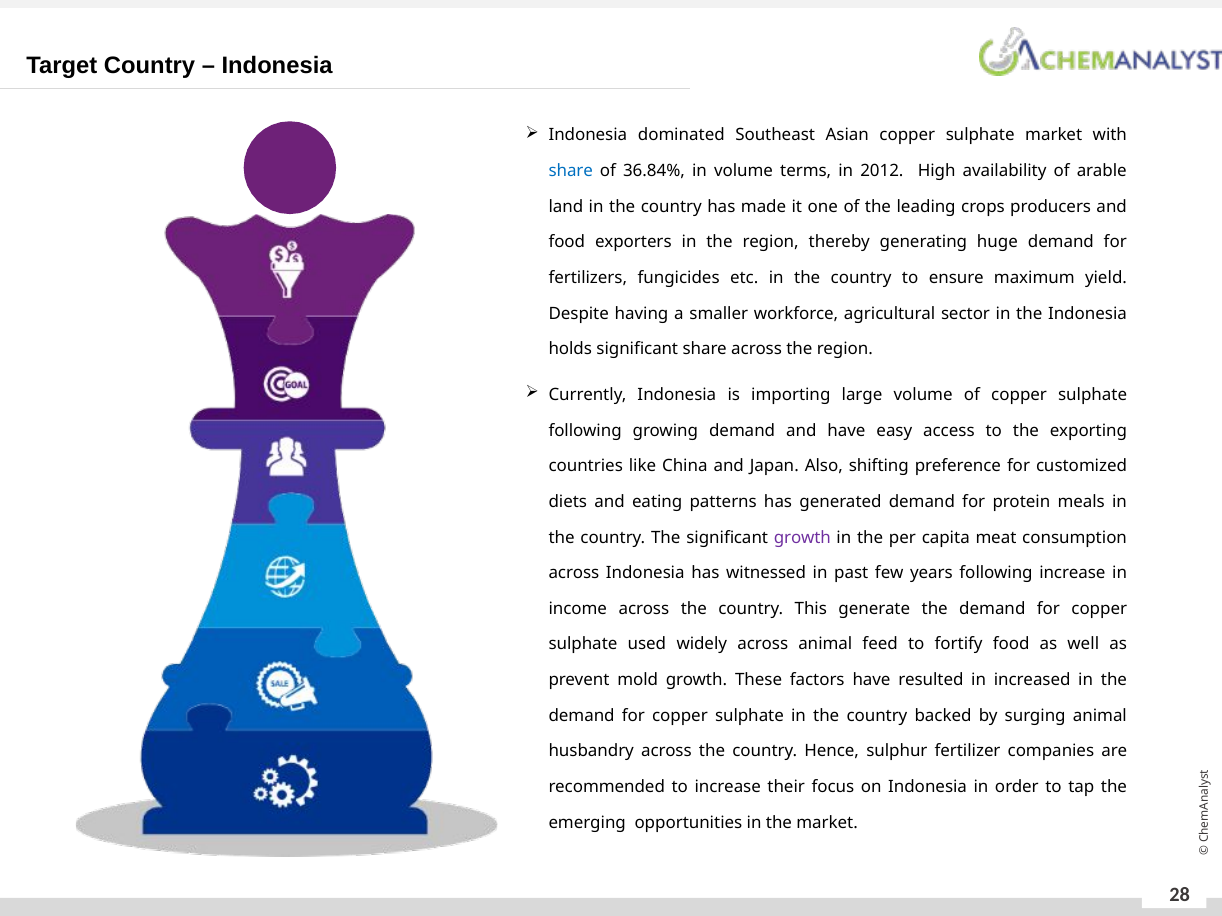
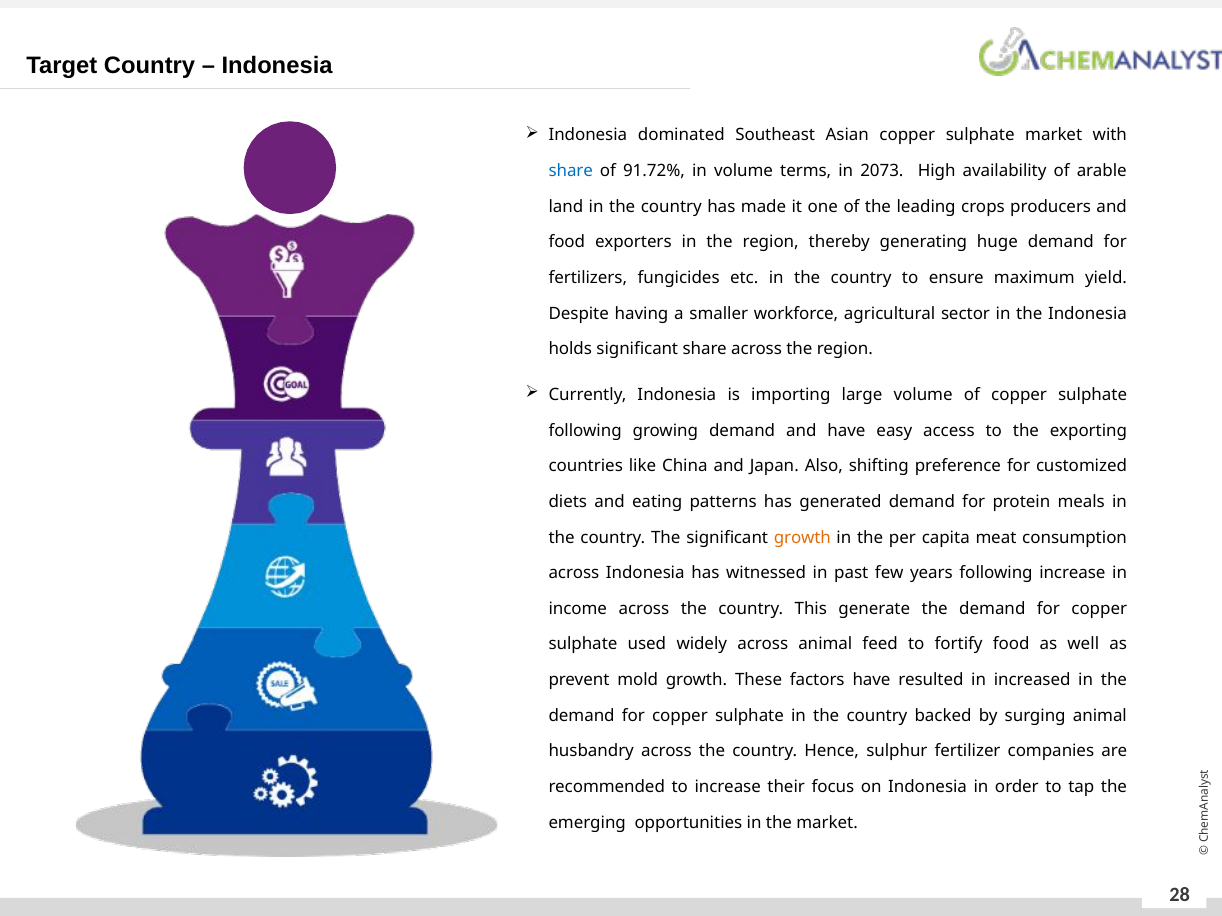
36.84%: 36.84% -> 91.72% (654, 171)
2012: 2012 -> 2073 (882, 171)
growth colour: purple -> orange (802, 538)
